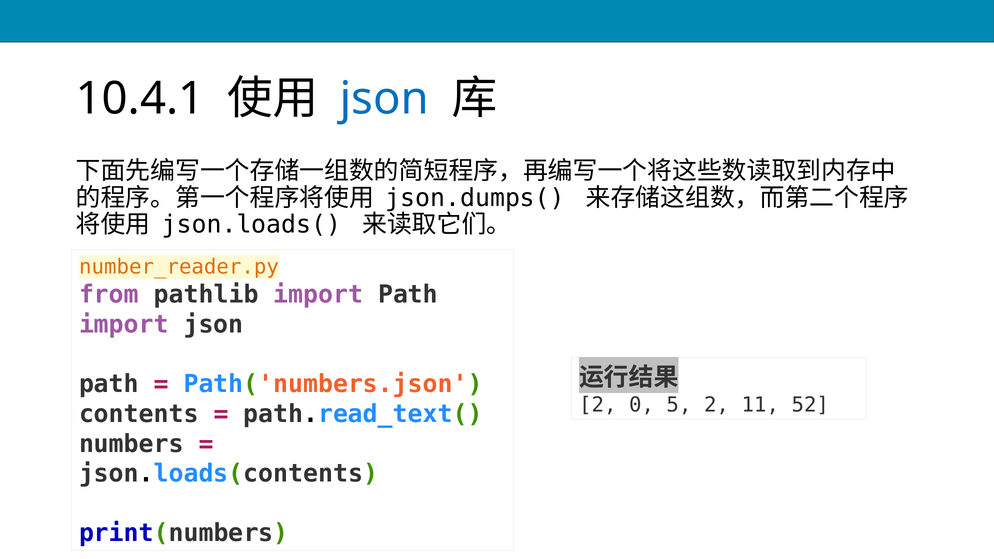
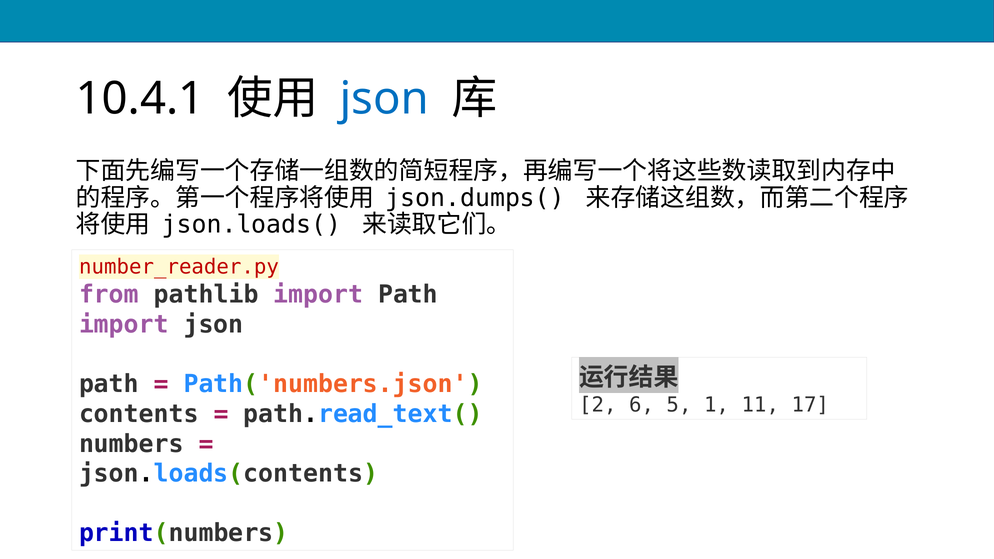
number_reader.py colour: orange -> red (179, 267)
0: 0 -> 6 (642, 405)
5 2: 2 -> 1 (716, 405)
52: 52 -> 17 (810, 405)
